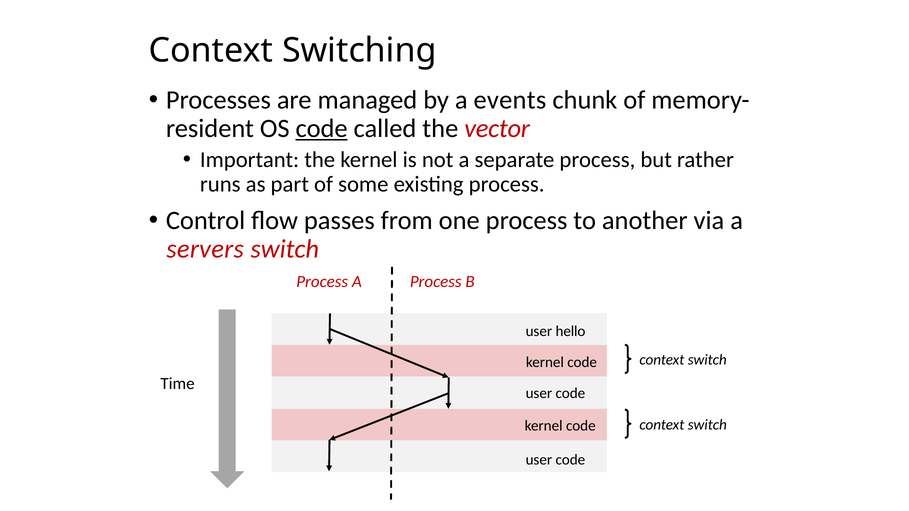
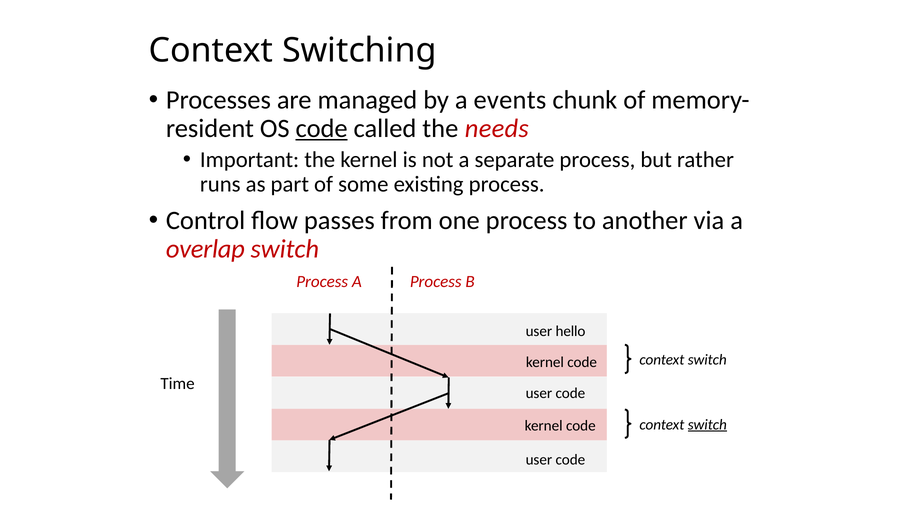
vector: vector -> needs (497, 129)
servers: servers -> overlap (205, 249)
switch underline: none -> present (707, 425)
